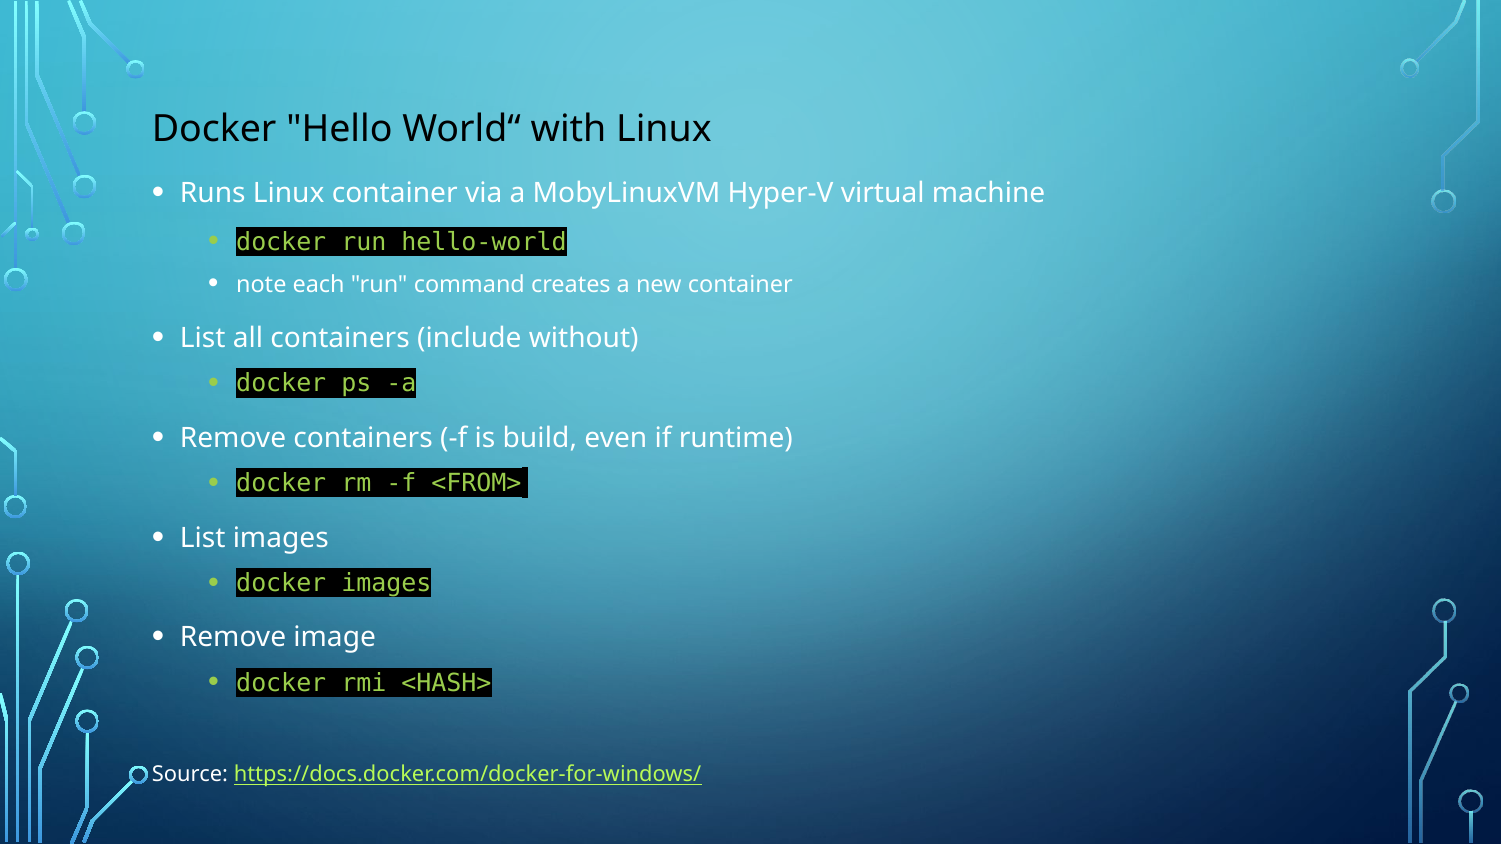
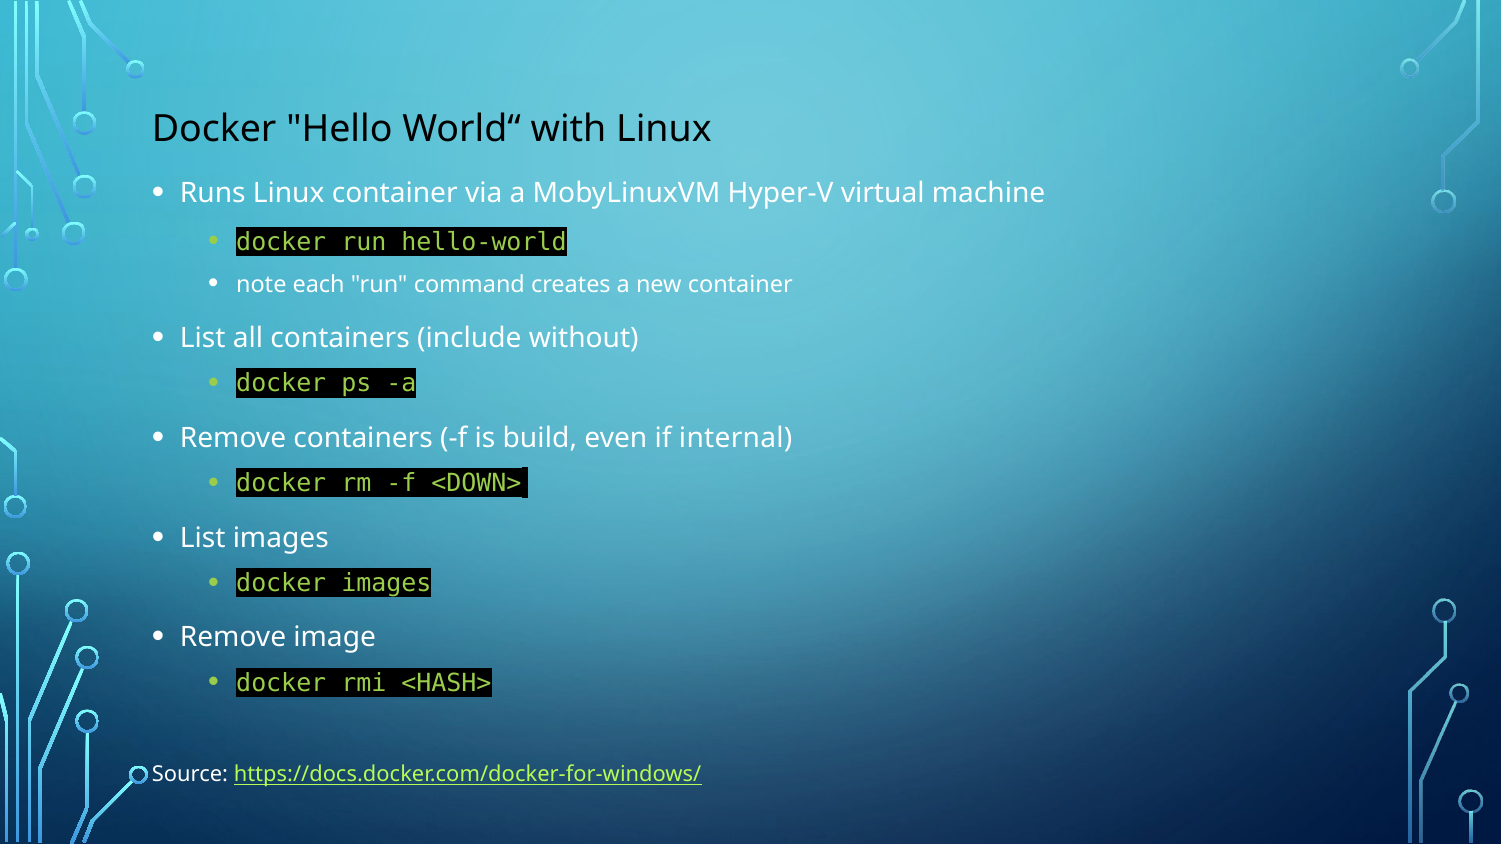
runtime: runtime -> internal (736, 438)
<FROM>: <FROM> -> <DOWN> (476, 483)
